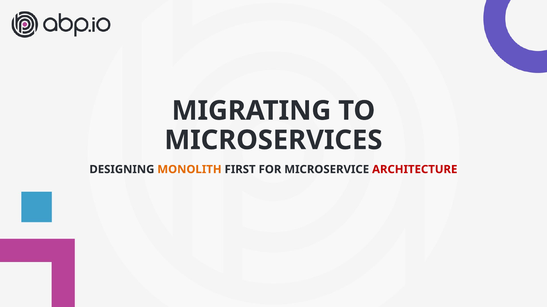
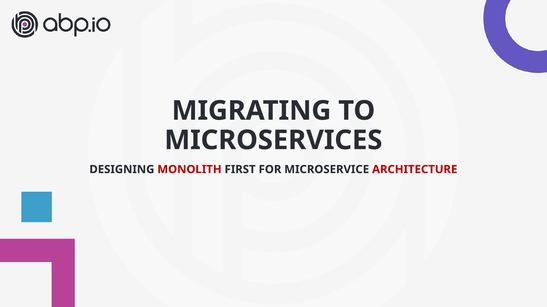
MONOLITH colour: orange -> red (189, 170)
